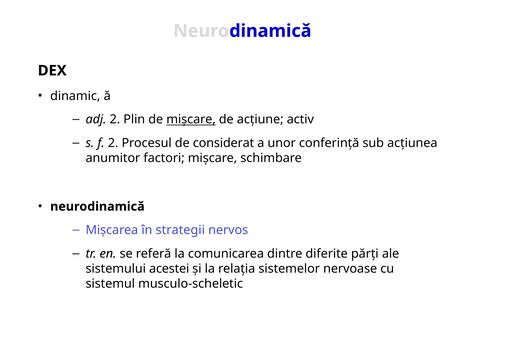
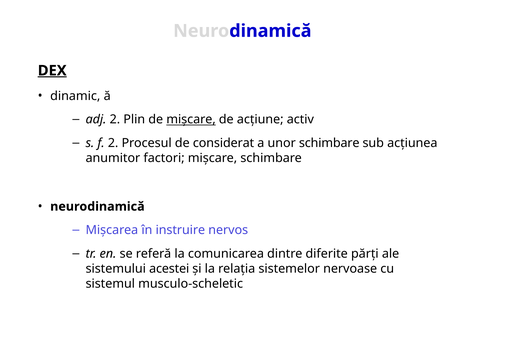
DEX underline: none -> present (52, 71)
unor conferință: conferință -> schimbare (329, 143)
strategii: strategii -> instruire (180, 230)
